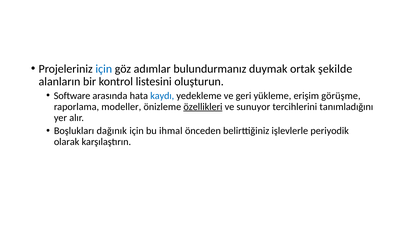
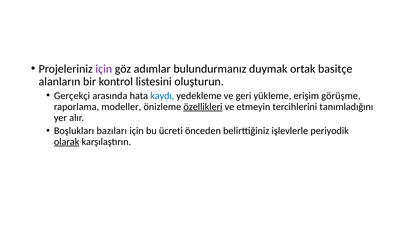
için colour: blue -> purple (104, 69)
şekilde: şekilde -> basitçe (335, 69)
Software: Software -> Gerçekçi (72, 96)
sunuyor: sunuyor -> etmeyin (253, 107)
dağınık: dağınık -> bazıları (112, 131)
ihmal: ihmal -> ücreti (171, 131)
olarak underline: none -> present (67, 142)
